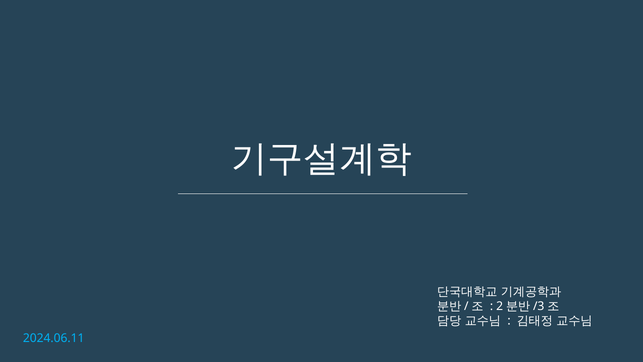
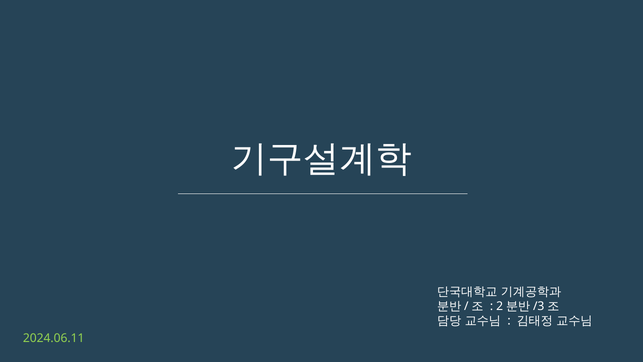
2024.06.11 colour: light blue -> light green (54, 338)
